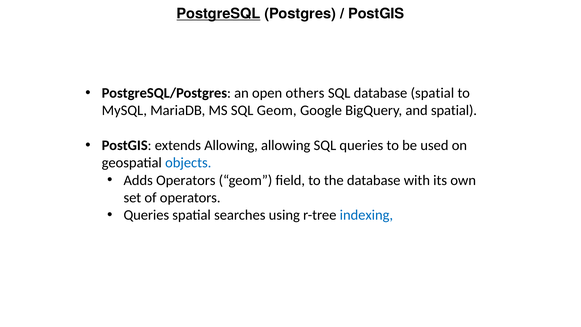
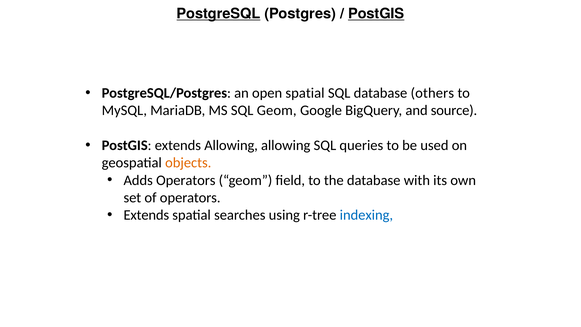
PostGIS underline: none -> present (376, 14)
open others: others -> spatial (305, 93)
database spatial: spatial -> others (432, 93)
and spatial: spatial -> source (454, 110)
objects colour: blue -> orange (188, 163)
Queries: Queries -> Extends (146, 215)
